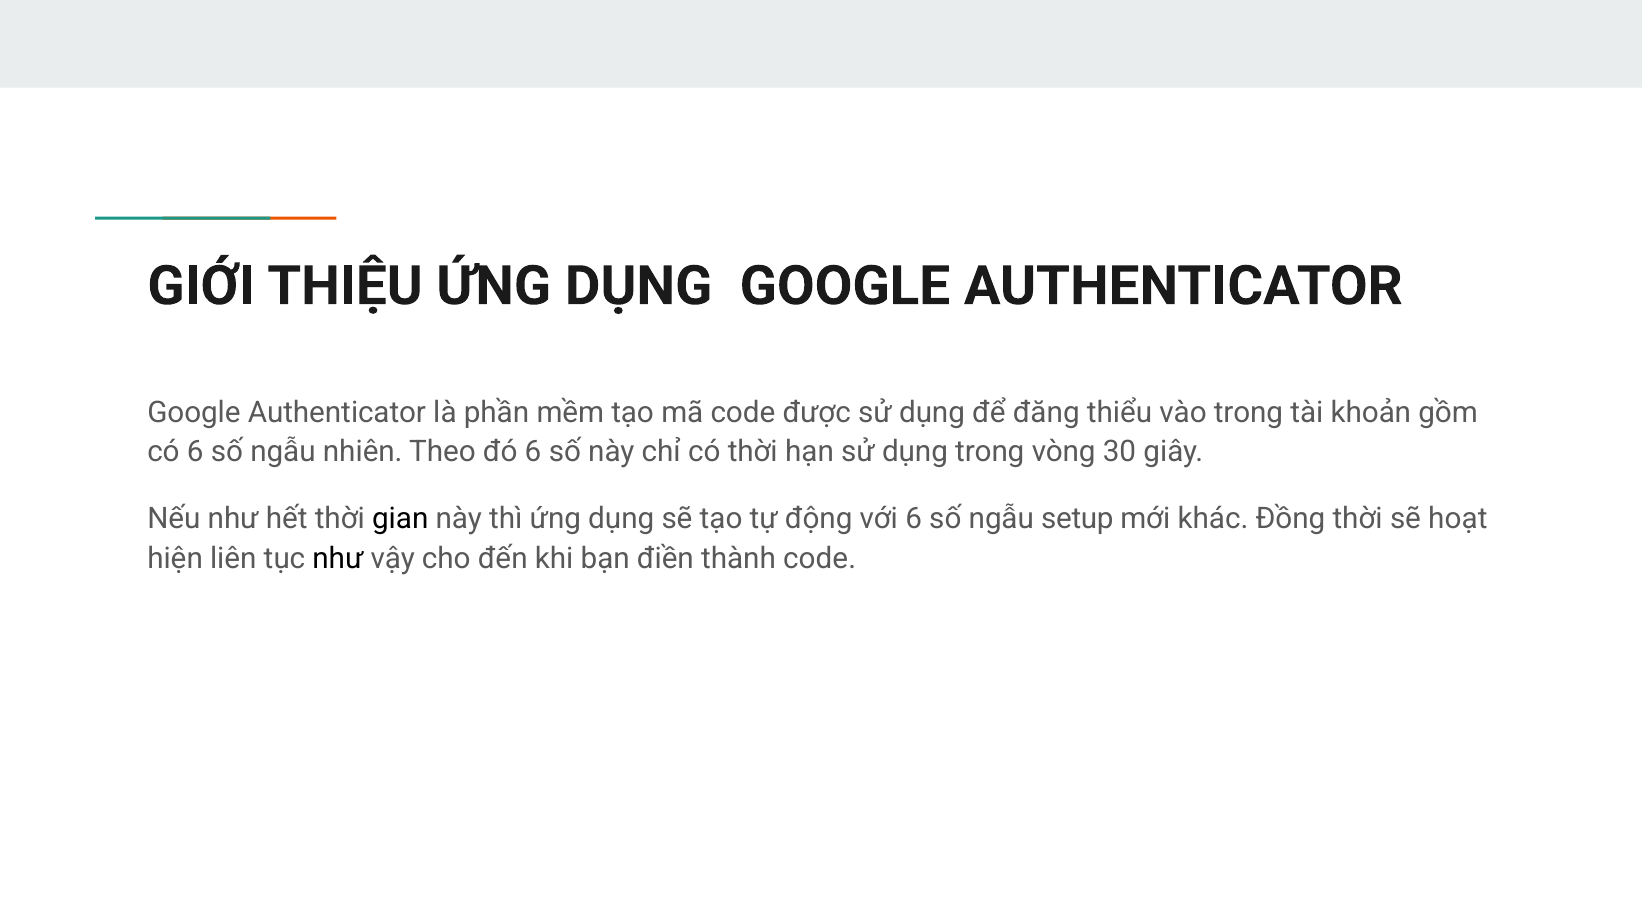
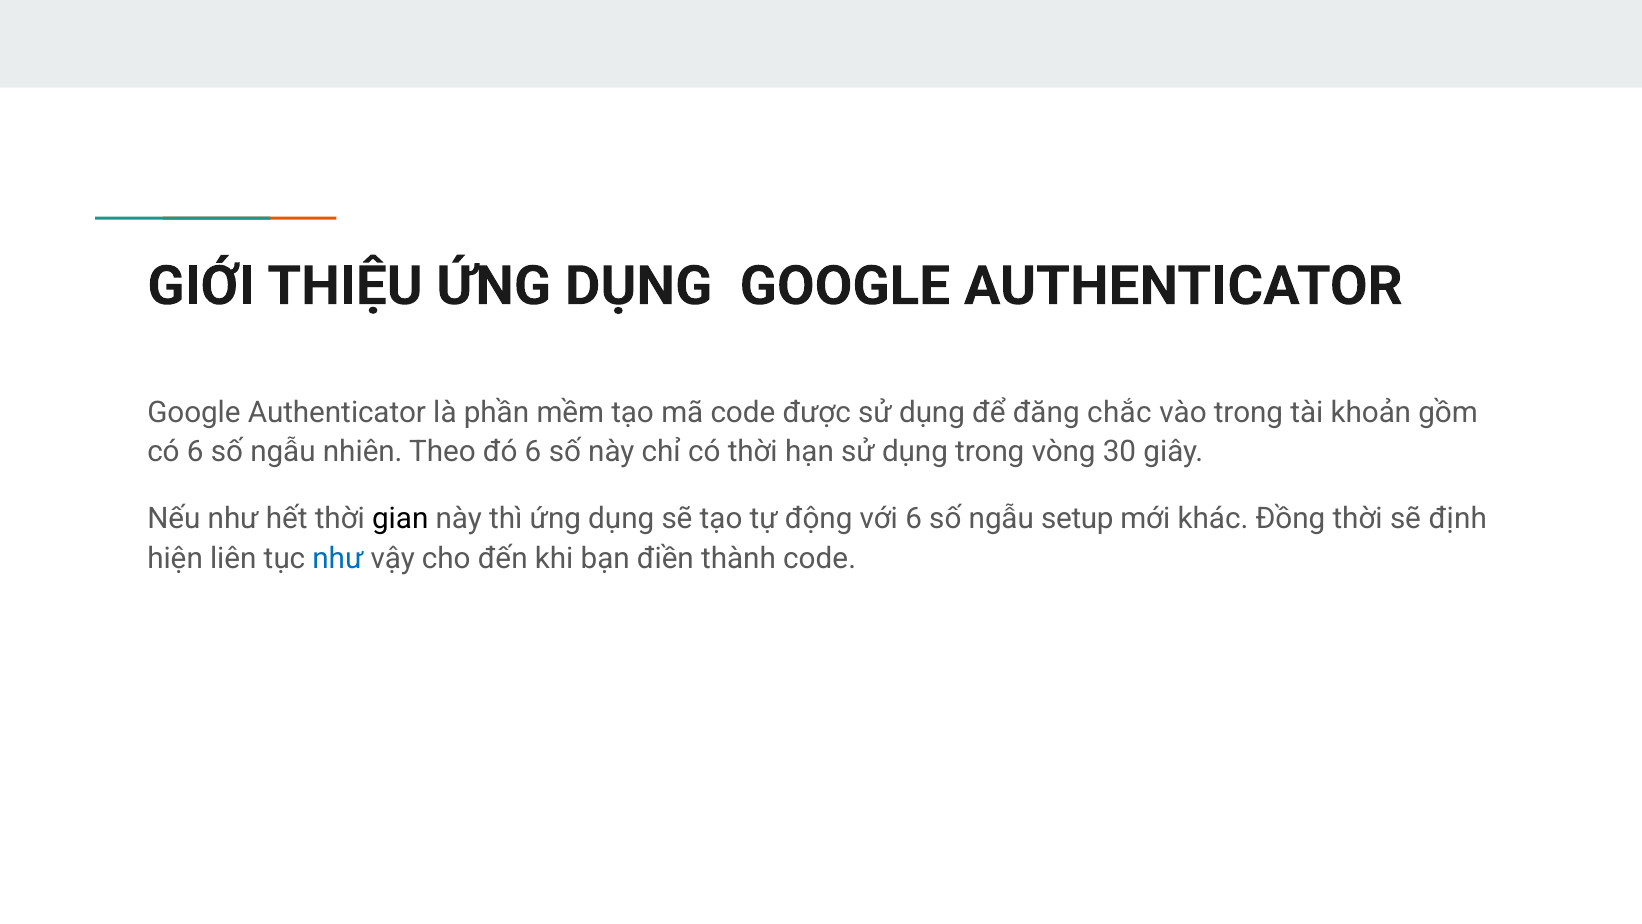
thiểu: thiểu -> chắc (1119, 412)
hoạt: hoạt -> định (1458, 519)
như colour: black -> blue (338, 558)
